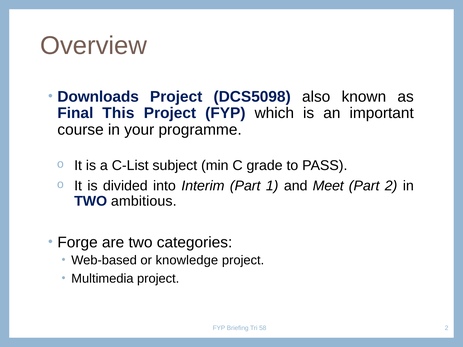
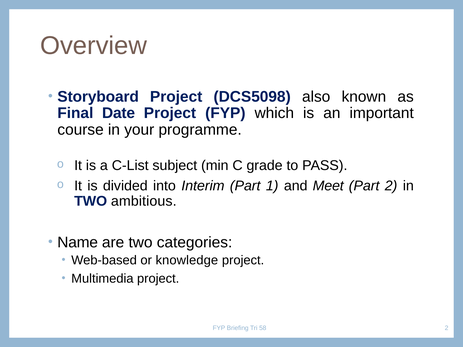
Downloads: Downloads -> Storyboard (98, 97)
This: This -> Date (119, 113)
Forge: Forge -> Name (78, 243)
